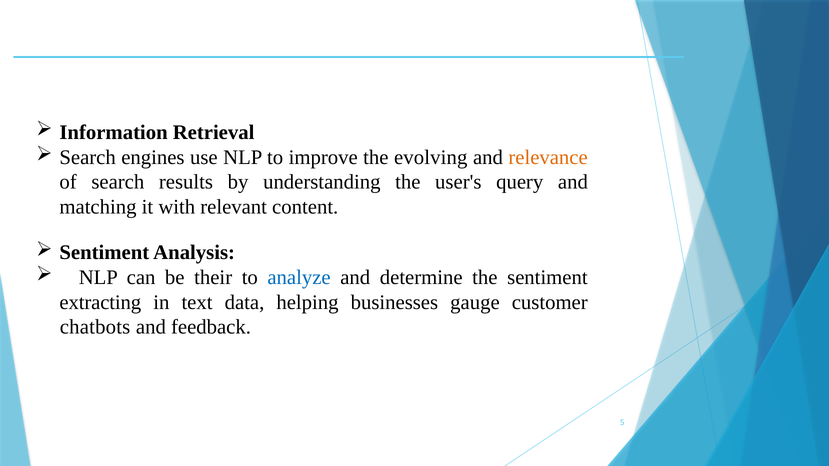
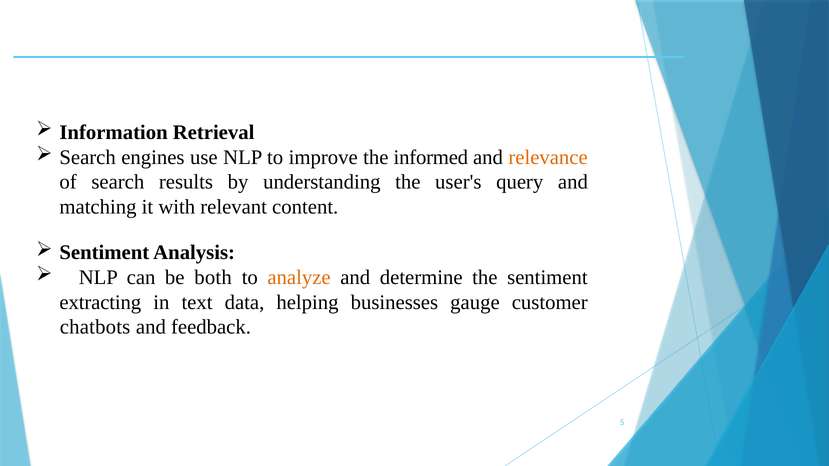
evolving: evolving -> informed (431, 157)
their: their -> both (213, 278)
analyze colour: blue -> orange (299, 278)
